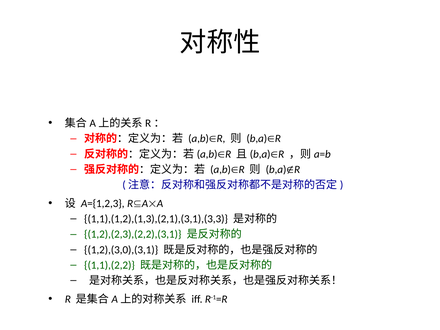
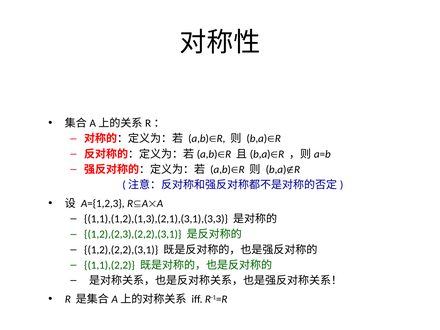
1,2),(3,0),(3,1: 1,2),(3,0),(3,1 -> 1,2),(2,2),(3,1 (121, 250)
